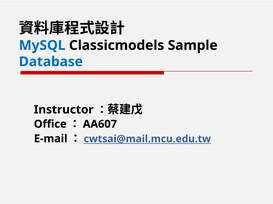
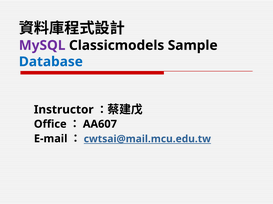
MySQL colour: blue -> purple (42, 46)
